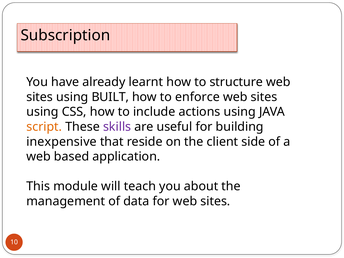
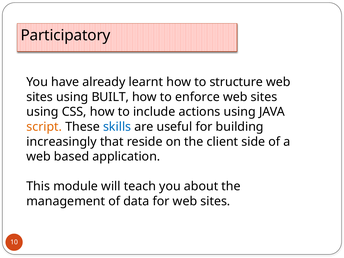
Subscription: Subscription -> Participatory (66, 35)
skills colour: purple -> blue (117, 127)
inexpensive: inexpensive -> increasingly (62, 142)
